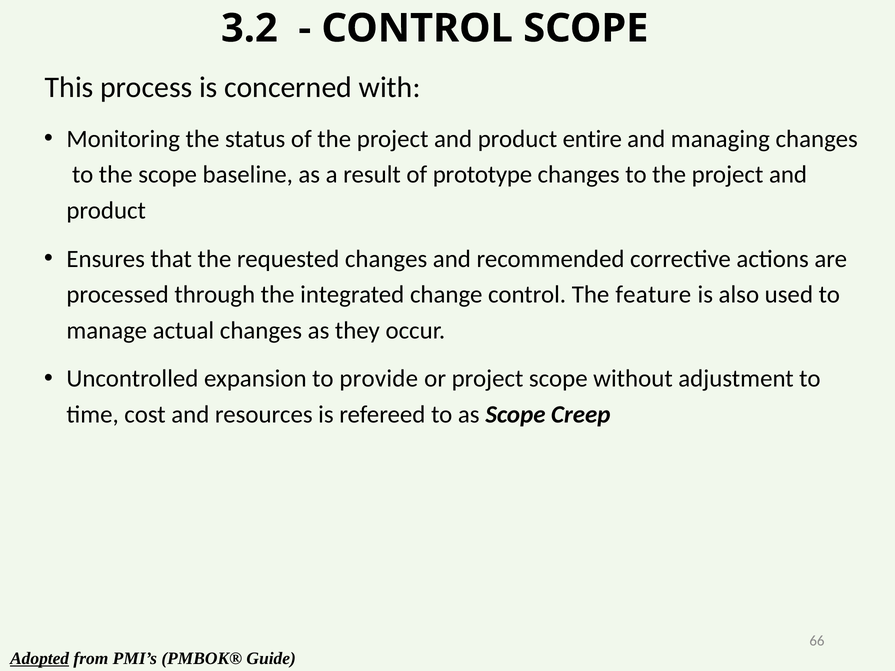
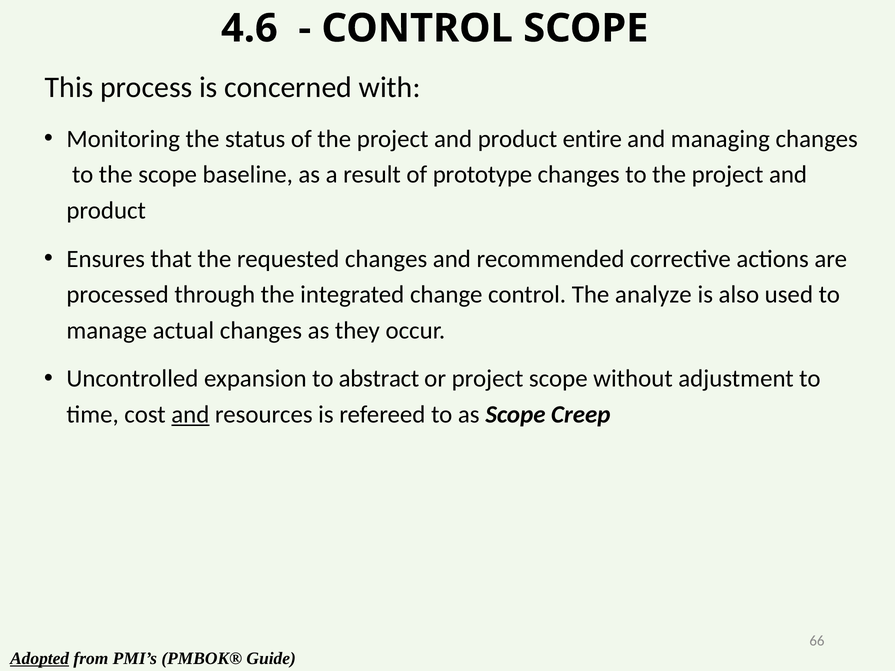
3.2: 3.2 -> 4.6 (249, 28)
feature: feature -> analyze (653, 295)
provide: provide -> abstract (379, 379)
and underline: none -> present (190, 415)
